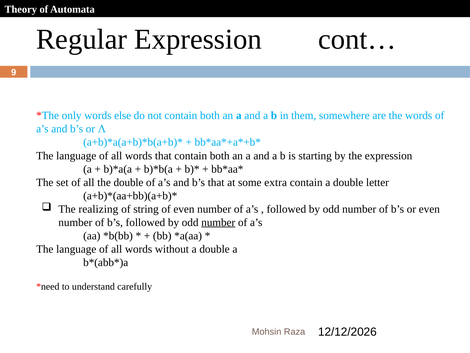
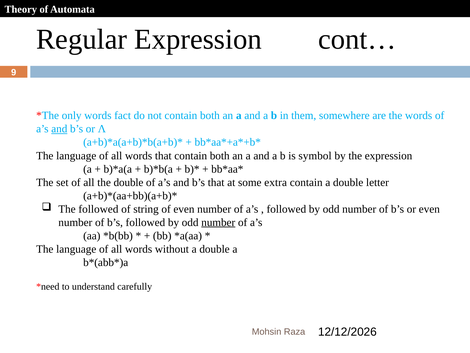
else: else -> fact (123, 115)
and underline: none -> present (59, 129)
starting: starting -> symbol (315, 155)
The realizing: realizing -> followed (98, 209)
